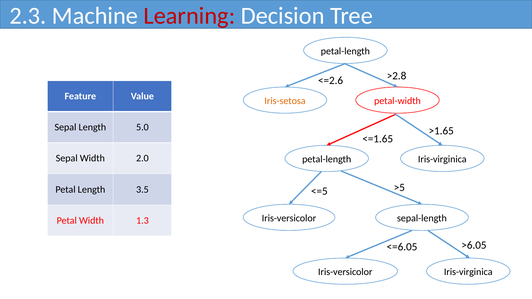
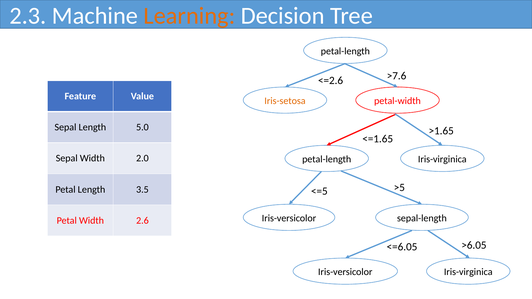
Learning colour: red -> orange (189, 16)
>2.8: >2.8 -> >7.6 (397, 76)
1.3: 1.3 -> 2.6 (142, 221)
